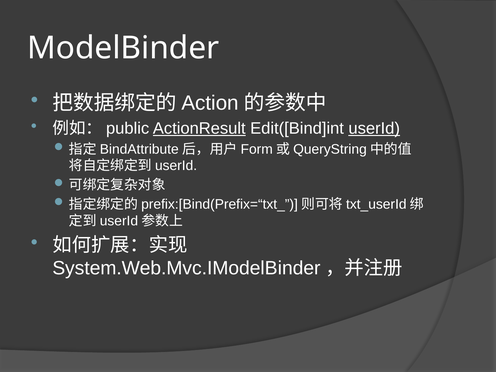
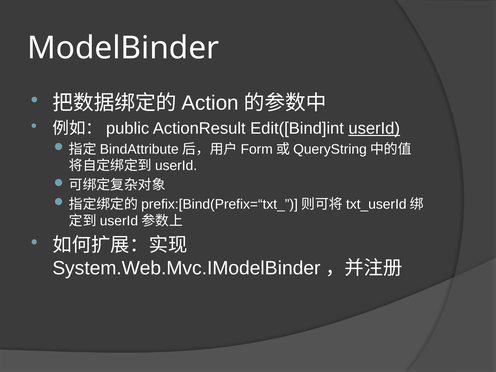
ActionResult underline: present -> none (199, 128)
